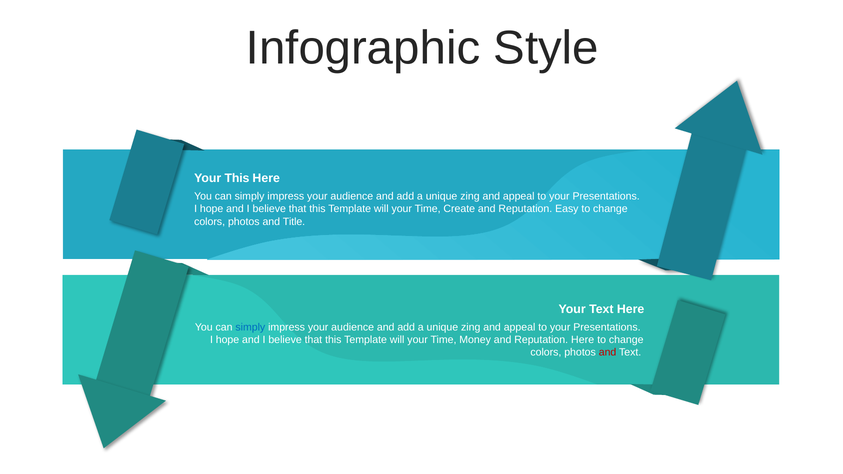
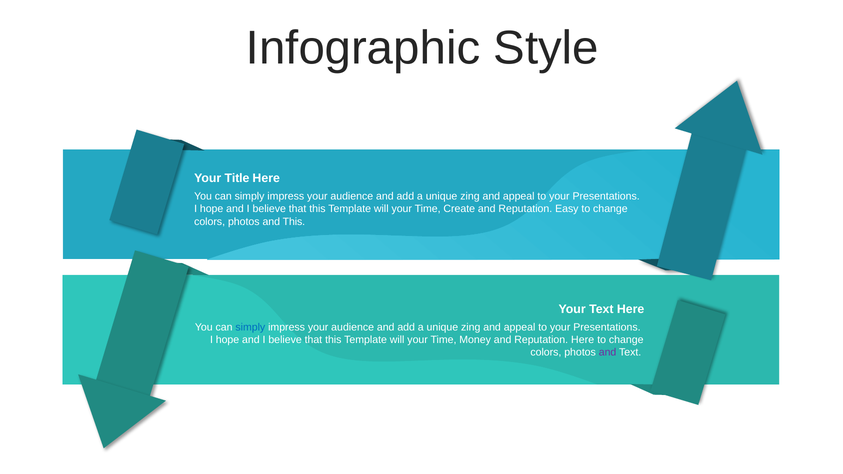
Your This: This -> Title (237, 178)
and Title: Title -> This (294, 222)
and colour: red -> purple (608, 353)
